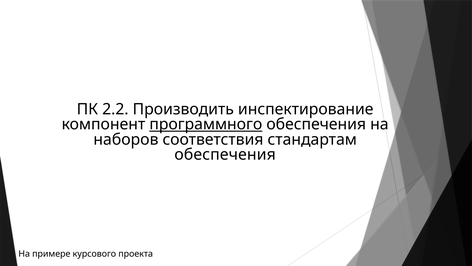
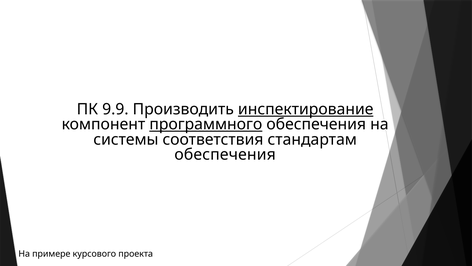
2.2: 2.2 -> 9.9 (115, 109)
инспектирование underline: none -> present (306, 109)
наборов: наборов -> системы (126, 139)
